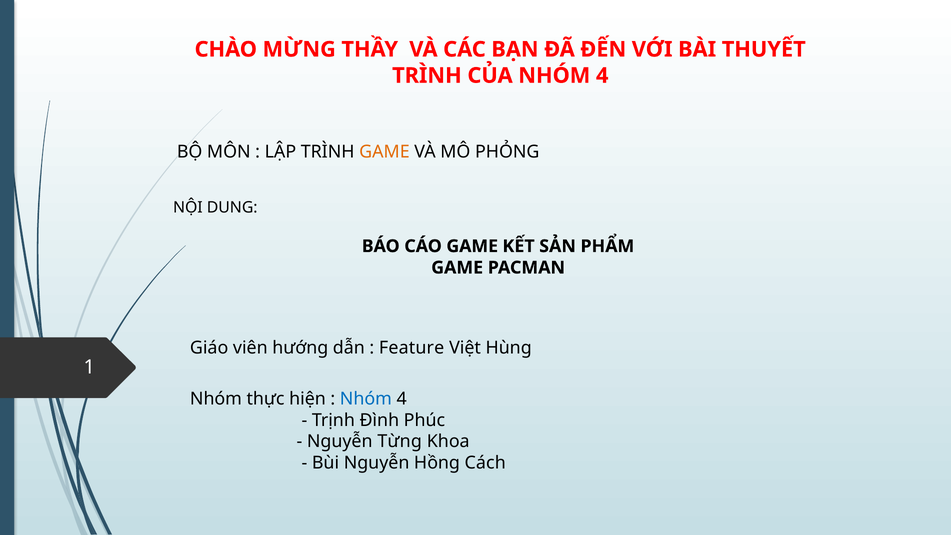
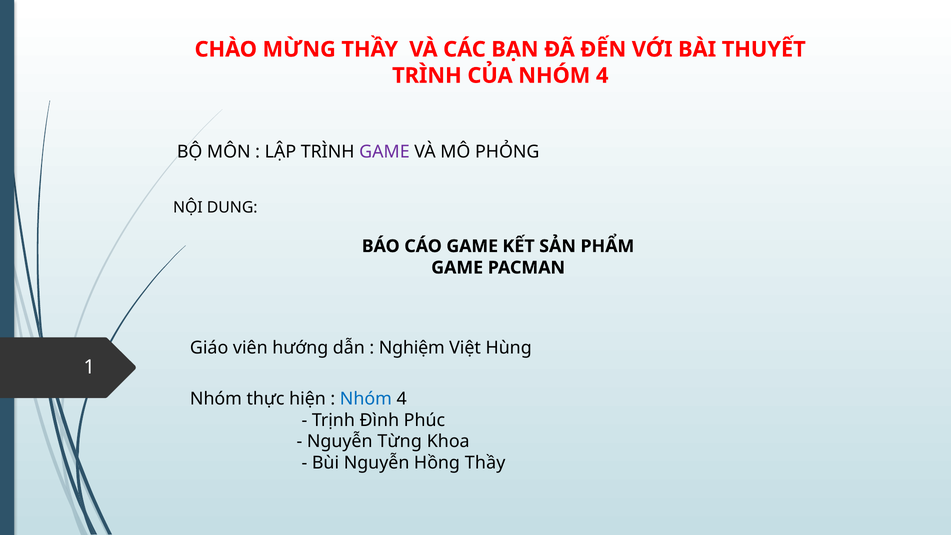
GAME colour: orange -> purple (384, 152)
Feature: Feature -> Nghiệm (412, 348)
Hồng Cách: Cách -> Thầy (485, 463)
